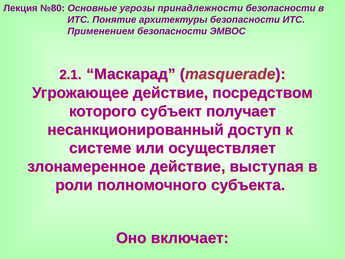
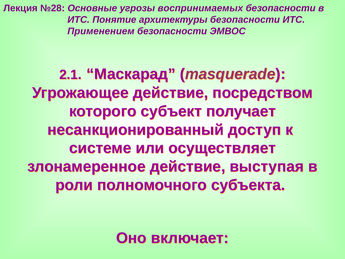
№80: №80 -> №28 (53, 8)
принадлежности: принадлежности -> воспринимаемых (200, 8)
